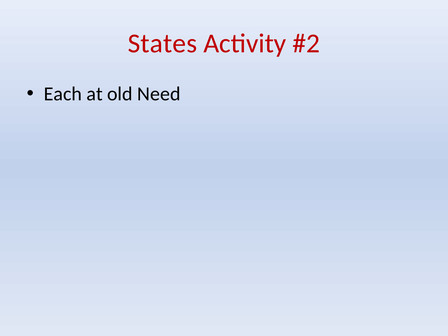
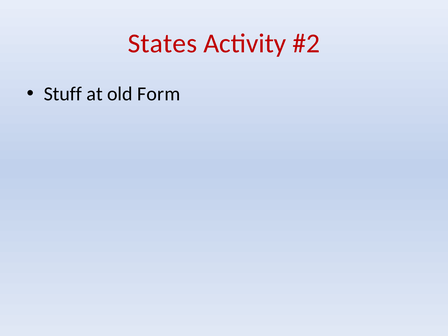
Each: Each -> Stuff (63, 94)
Need: Need -> Form (159, 94)
